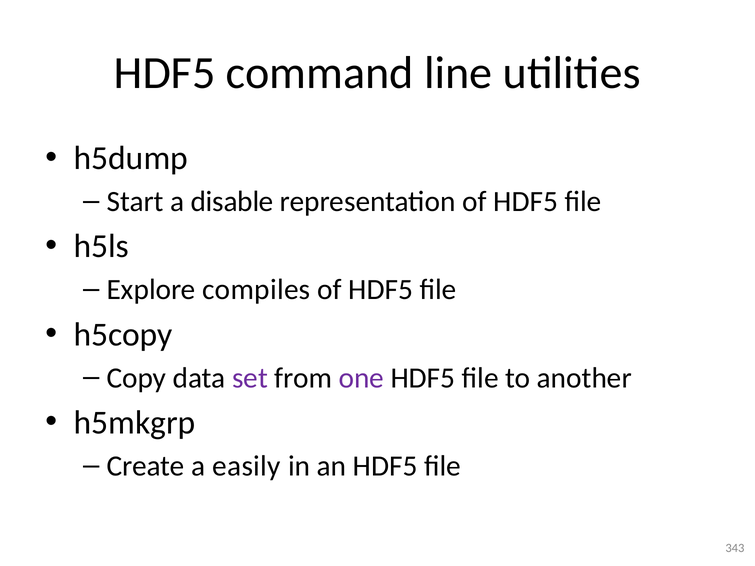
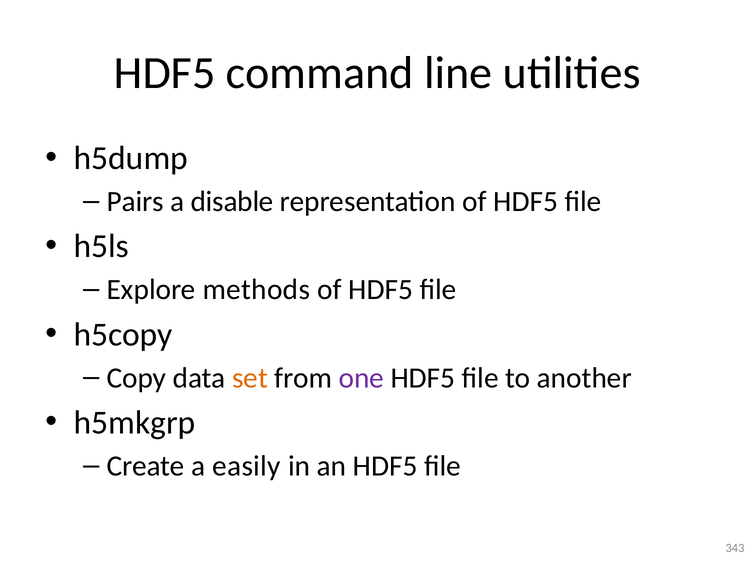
Start: Start -> Pairs (135, 202)
compiles: compiles -> methods (256, 290)
set colour: purple -> orange (250, 378)
